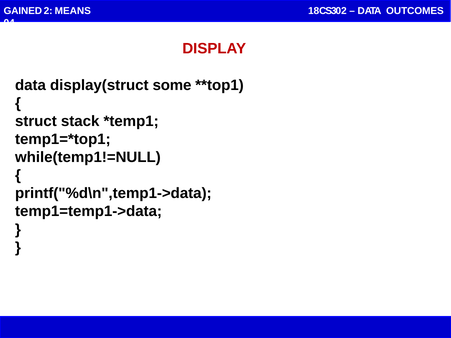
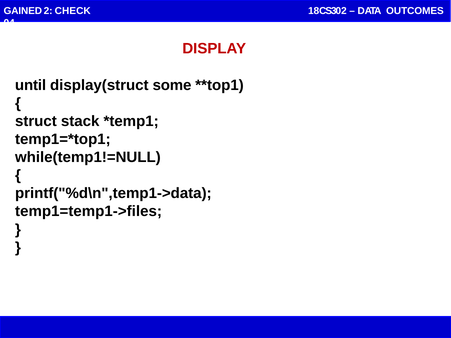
MEANS: MEANS -> CHECK (73, 11)
data: data -> until (31, 85)
temp1=temp1->data: temp1=temp1->data -> temp1=temp1->files (89, 212)
